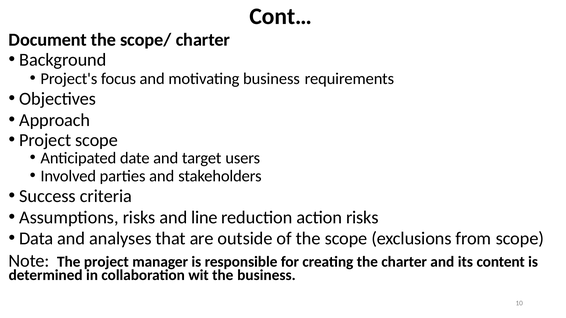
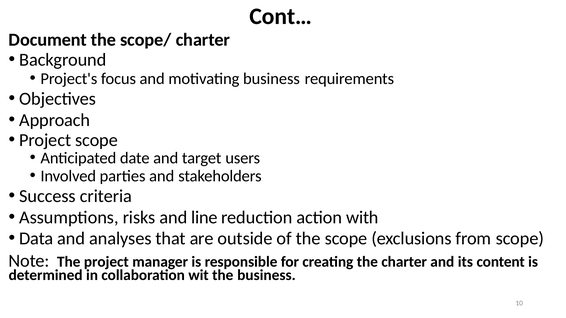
action risks: risks -> with (362, 218)
